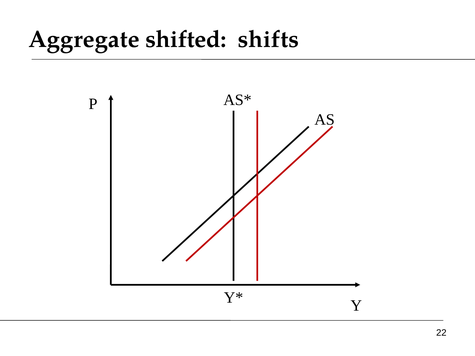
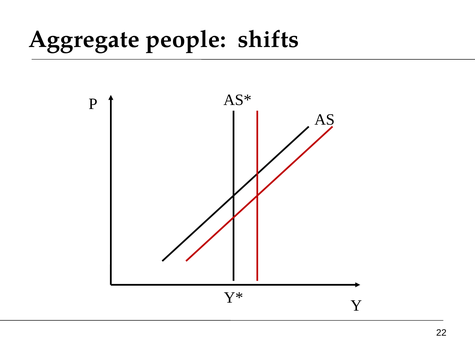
shifted: shifted -> people (186, 39)
